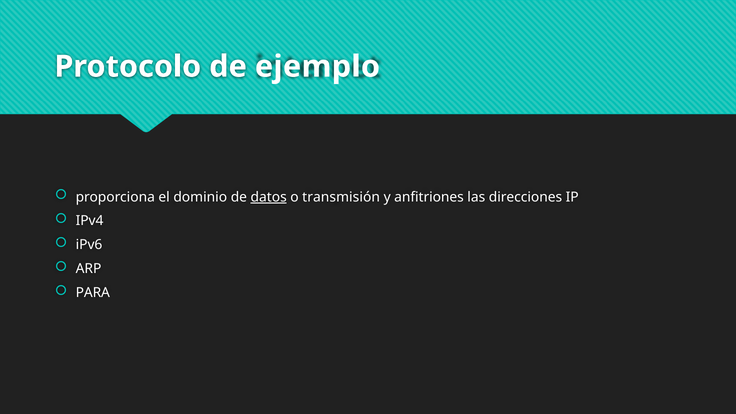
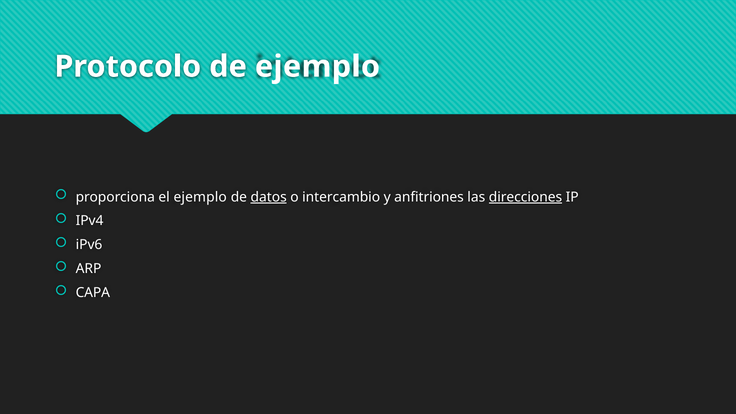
el dominio: dominio -> ejemplo (200, 197)
transmisión: transmisión -> intercambio (341, 197)
direcciones underline: none -> present (525, 197)
PARA: PARA -> CAPA (93, 293)
